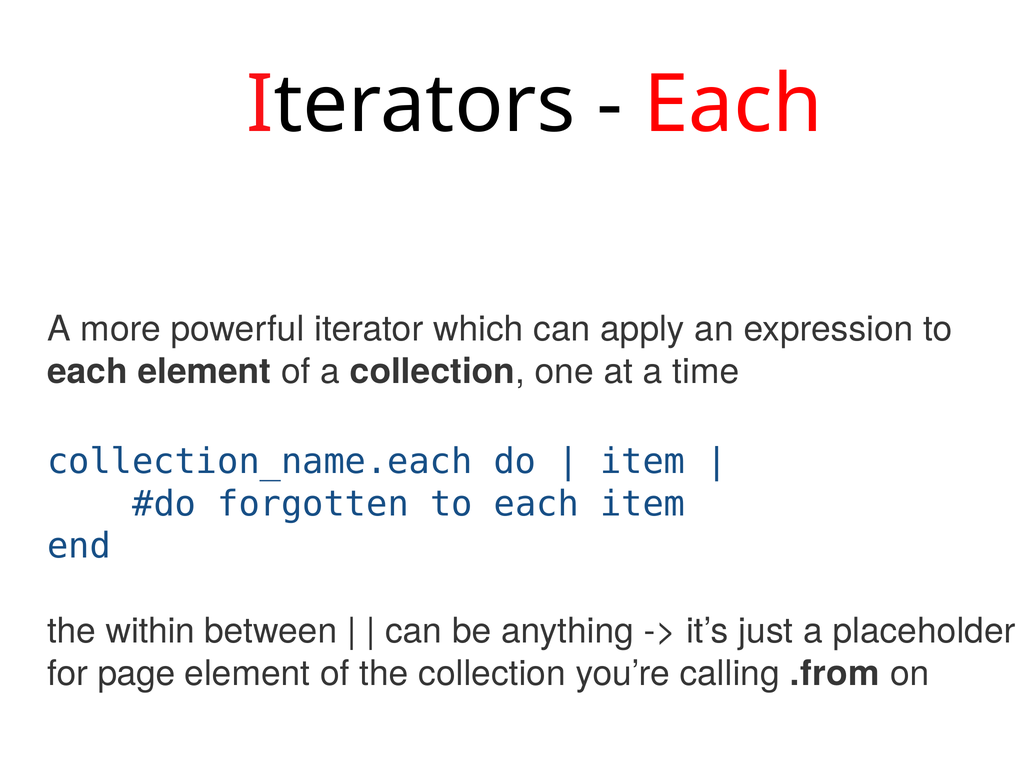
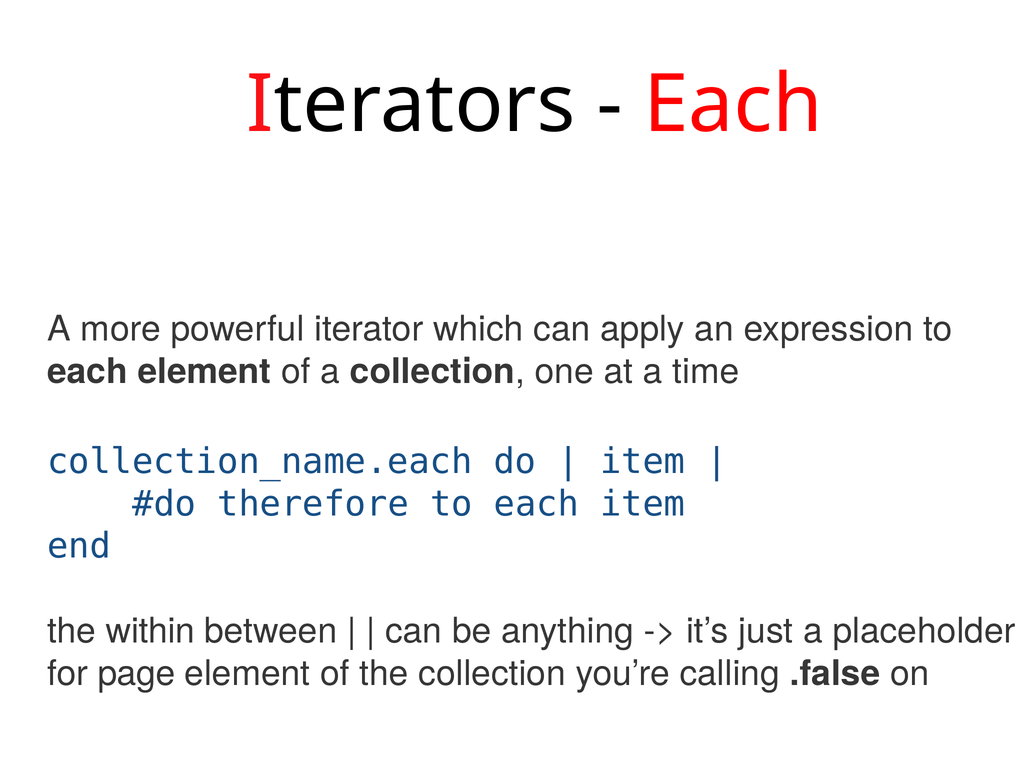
forgotten: forgotten -> therefore (313, 504)
.from: .from -> .false (835, 674)
